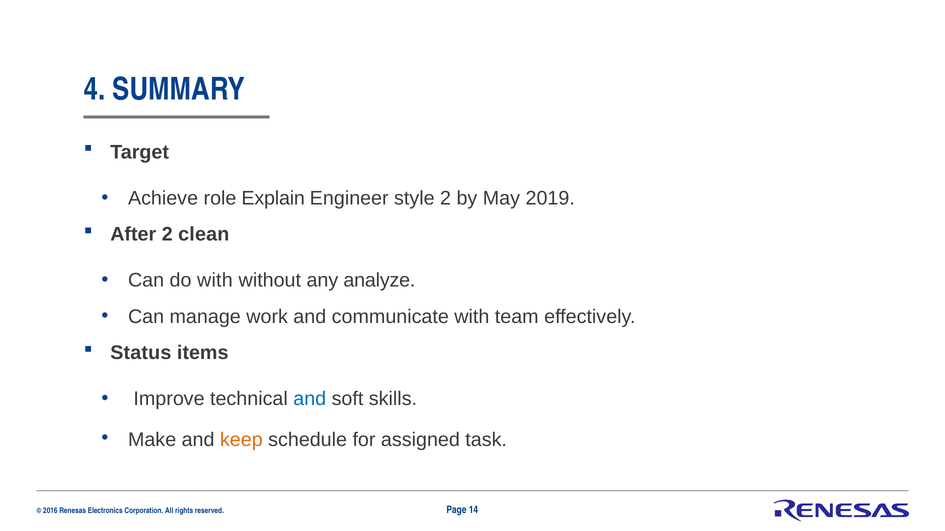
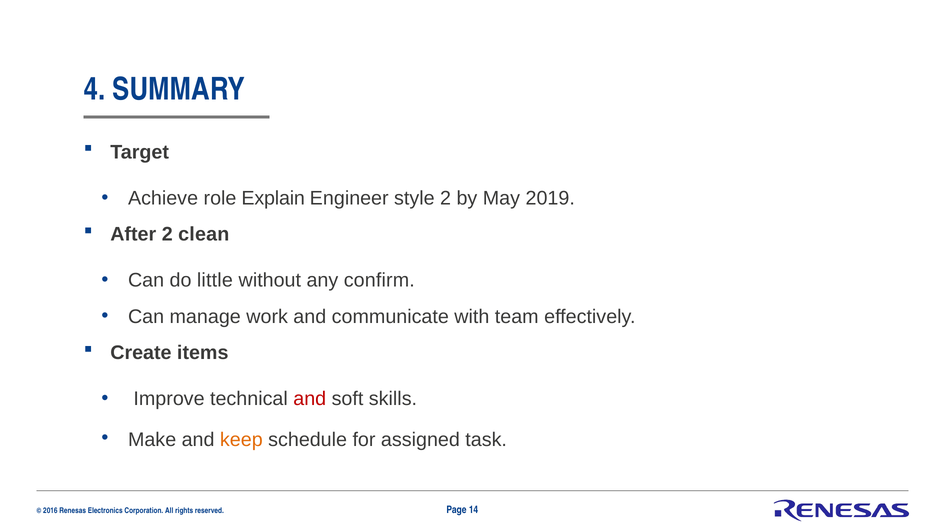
do with: with -> little (215, 281)
analyze: analyze -> confirm (379, 281)
Status: Status -> Create (141, 353)
and colour: blue -> red (310, 399)
